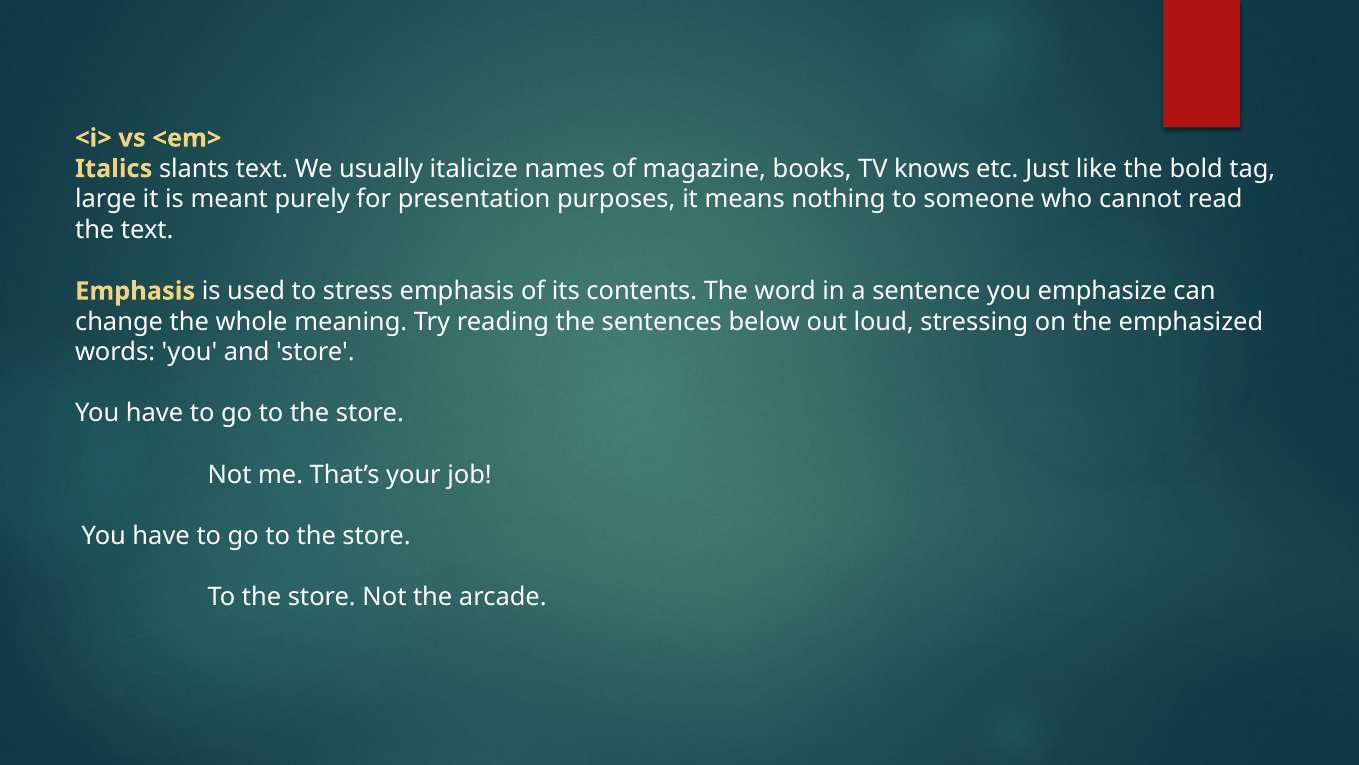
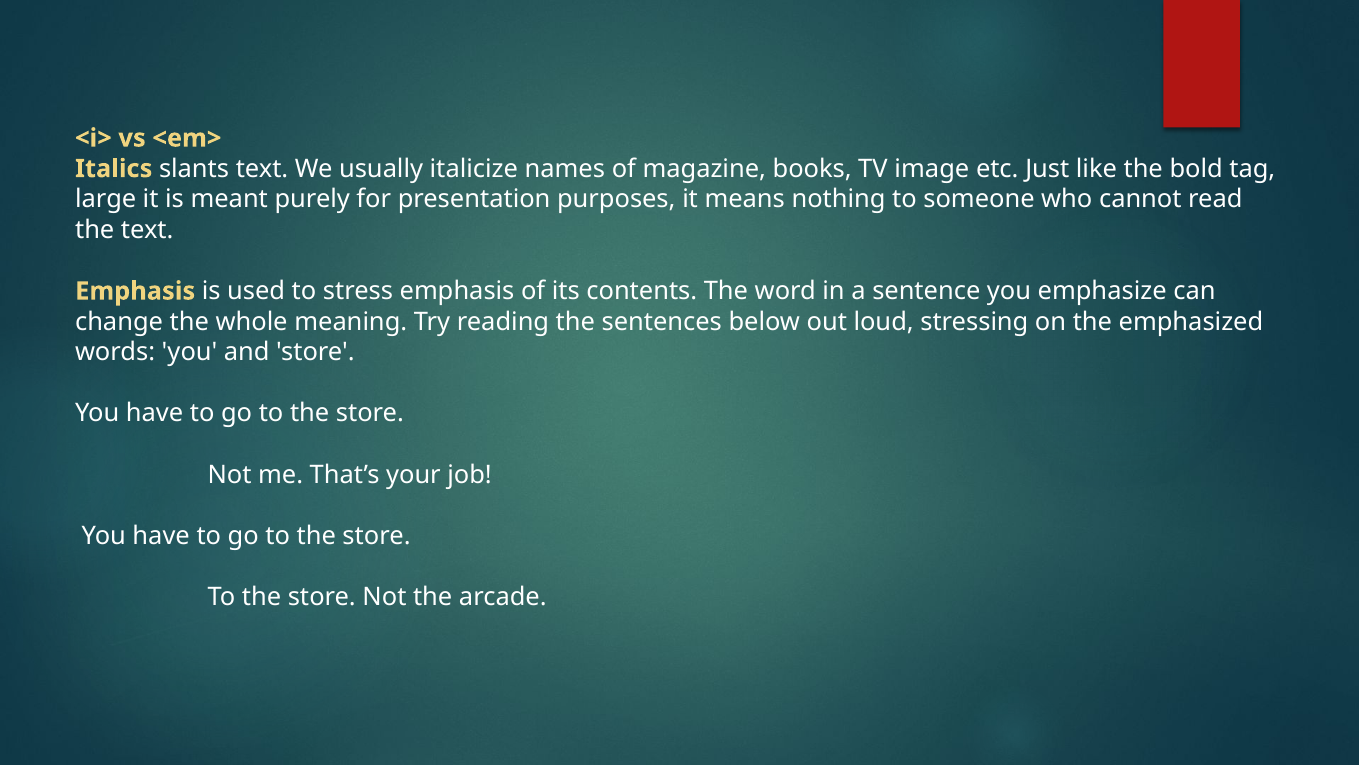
knows: knows -> image (932, 169)
